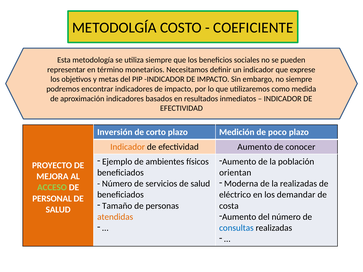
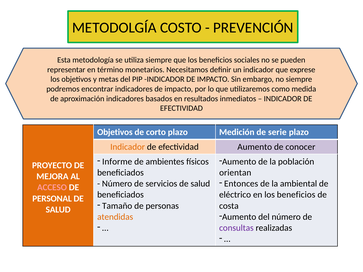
COEFICIENTE: COEFICIENTE -> PREVENCIÓN (253, 28)
Inversión: Inversión -> Objetivos (115, 132)
poco: poco -> serie (277, 132)
Ejemplo: Ejemplo -> Informe (117, 162)
Moderna: Moderna -> Entonces (241, 184)
la realizadas: realizadas -> ambiental (299, 184)
ACCESO colour: light green -> pink (52, 188)
en los demandar: demandar -> beneficios (296, 195)
consultas colour: blue -> purple (236, 228)
